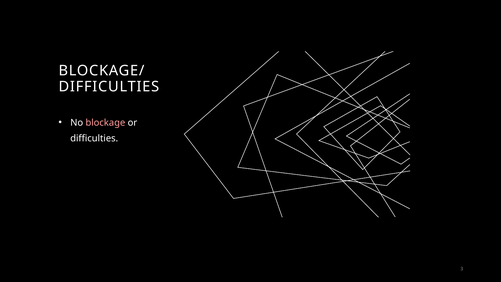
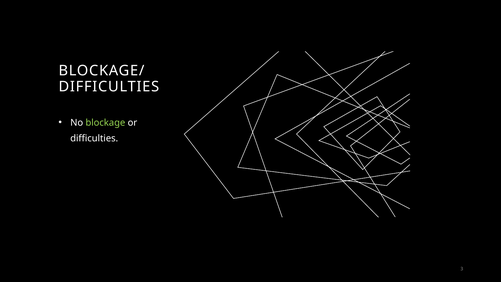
blockage colour: pink -> light green (105, 123)
